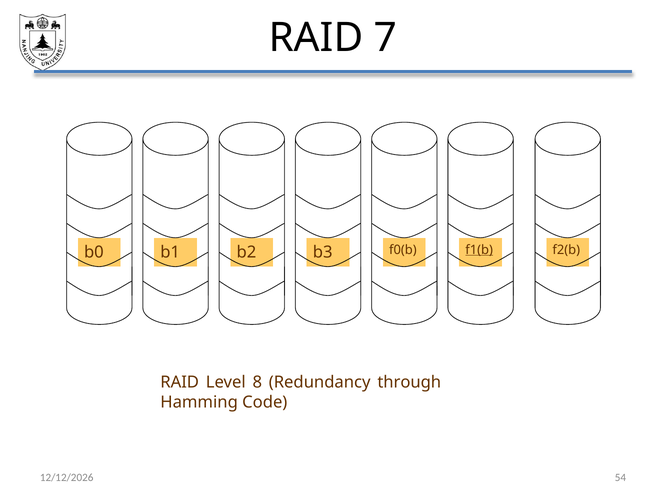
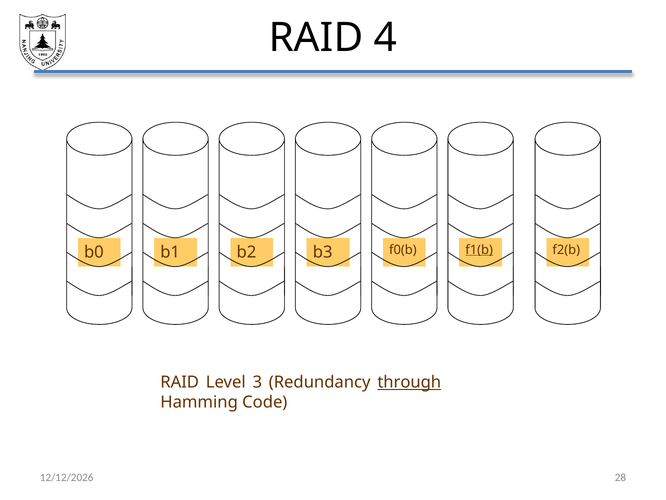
7: 7 -> 4 (386, 38)
8: 8 -> 3 (257, 382)
through underline: none -> present (409, 382)
54: 54 -> 28 (620, 477)
